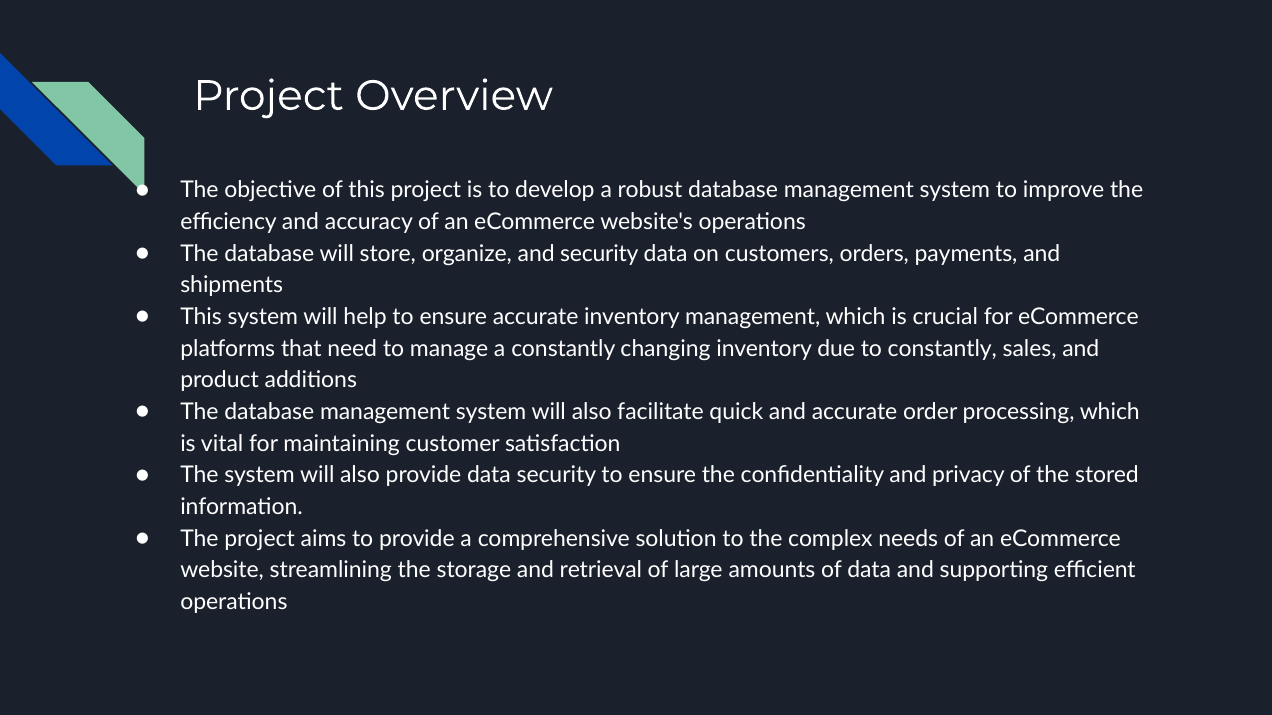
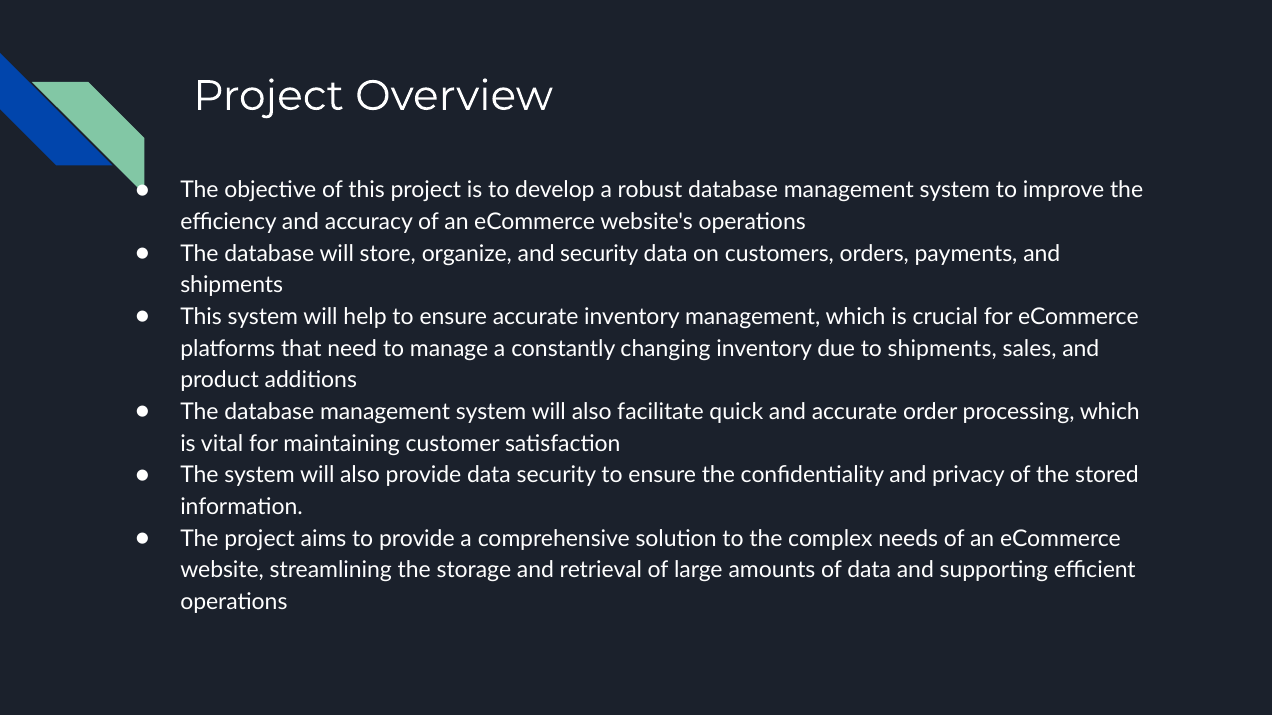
to constantly: constantly -> shipments (942, 349)
